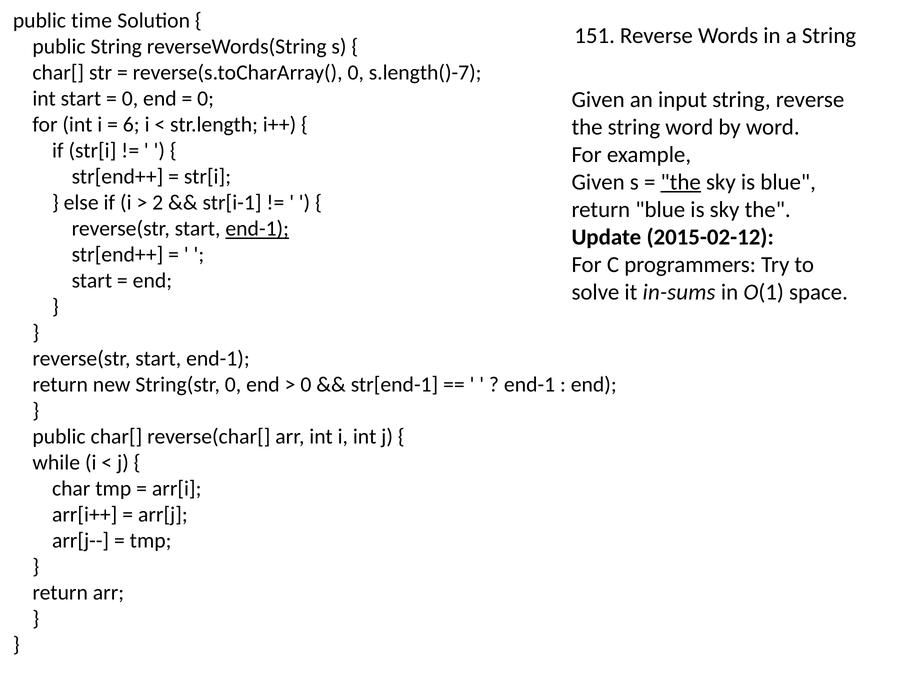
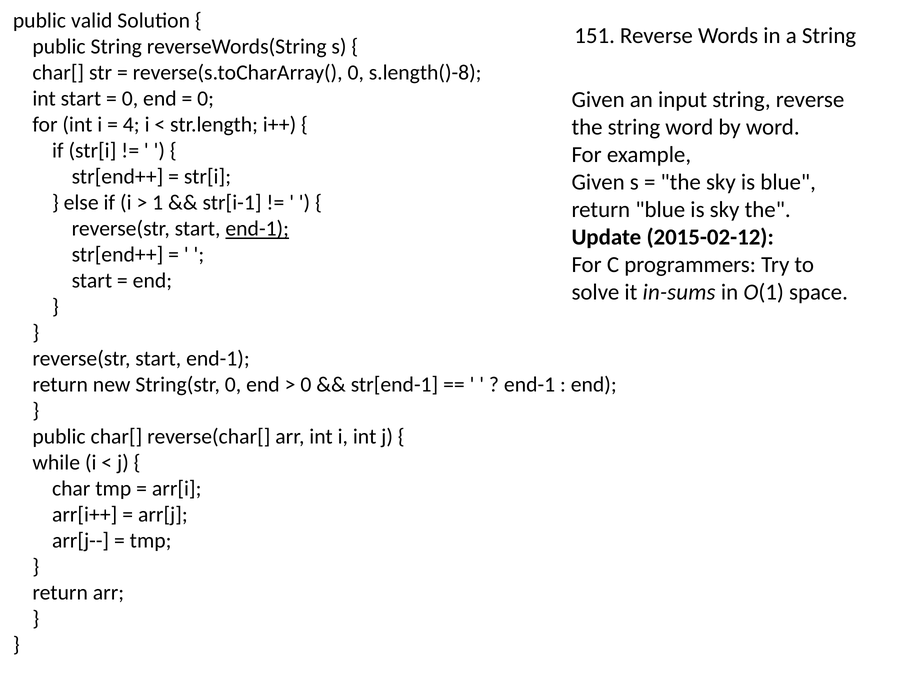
time: time -> valid (92, 21)
s.length()-7: s.length()-7 -> s.length()-8 (425, 73)
6: 6 -> 4 (131, 125)
the underline: present -> none (681, 182)
2: 2 -> 1 (158, 203)
